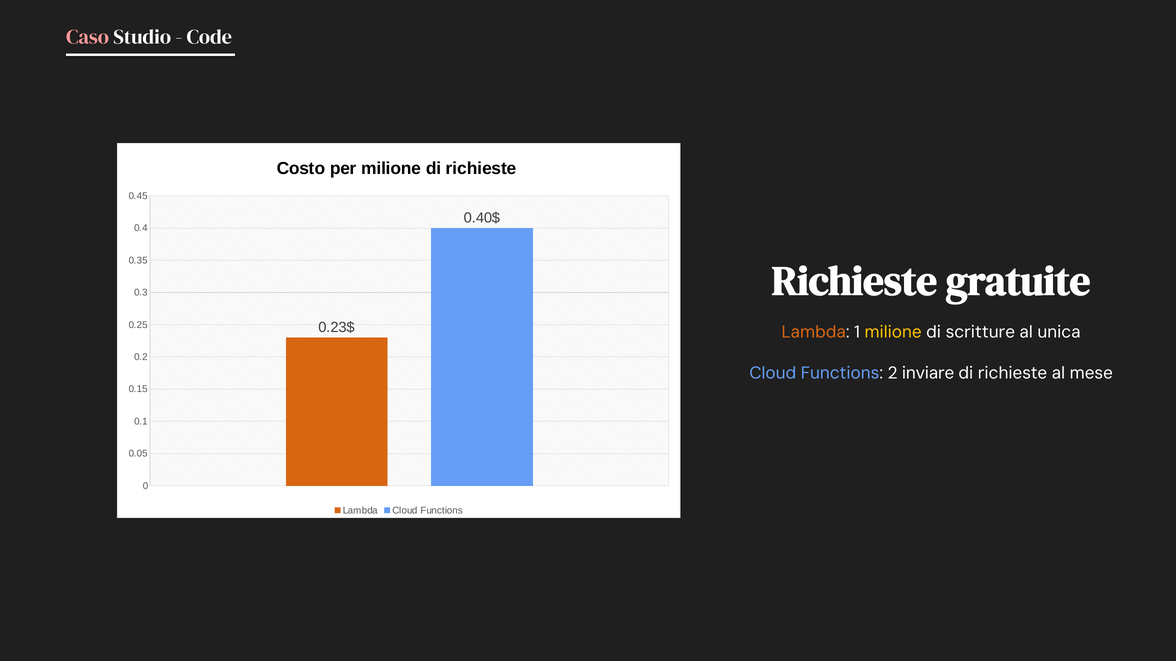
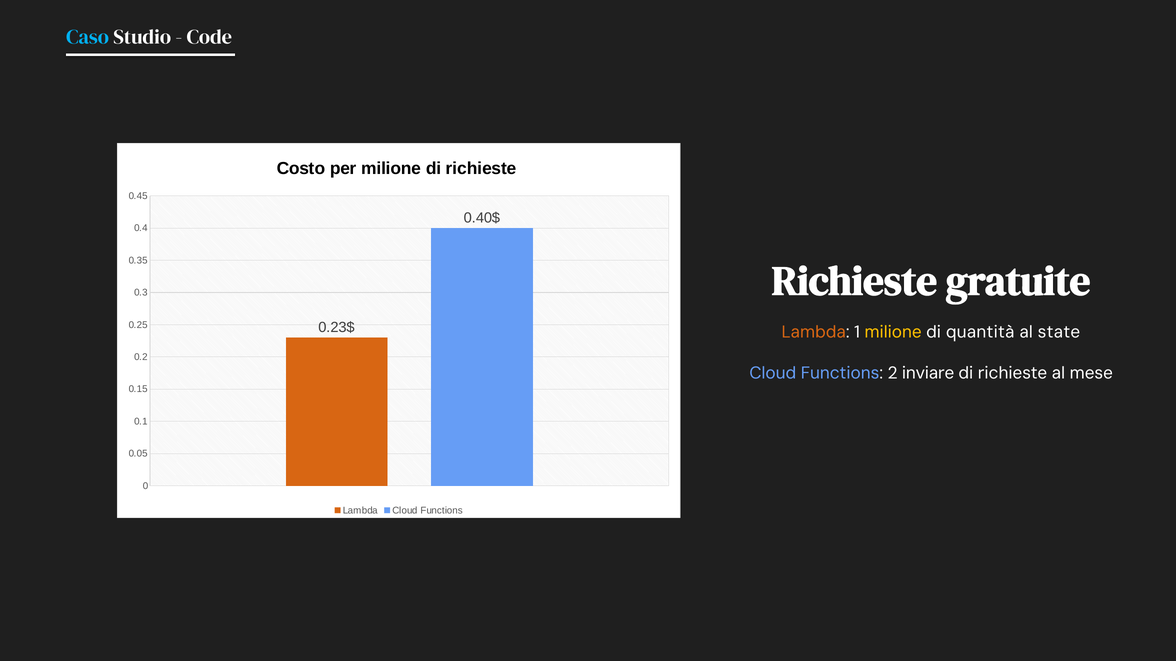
Caso colour: pink -> light blue (88, 37)
scritture: scritture -> quantità (980, 332)
unica: unica -> state (1059, 332)
